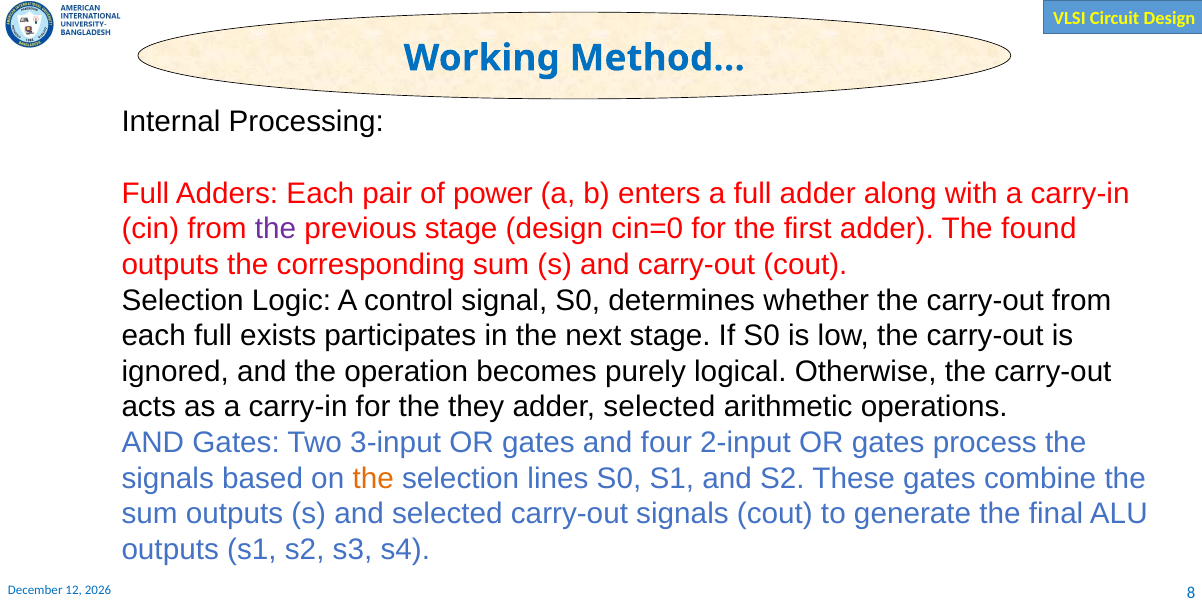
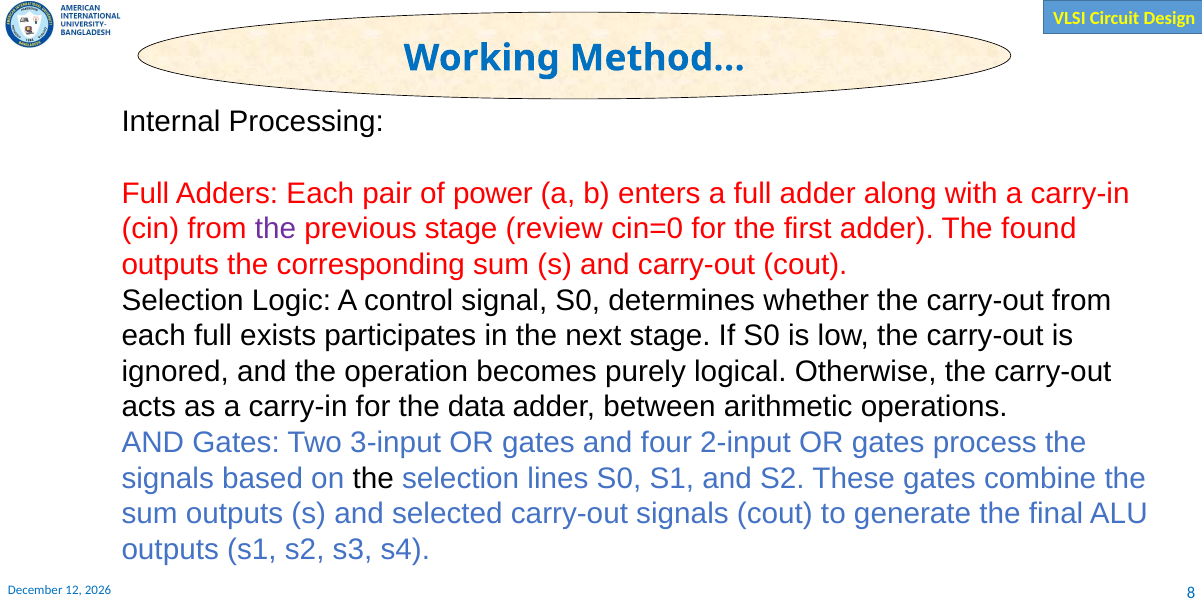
stage design: design -> review (554, 229)
they: they -> data (476, 407)
adder selected: selected -> between (659, 407)
the colour: orange -> black (373, 478)
